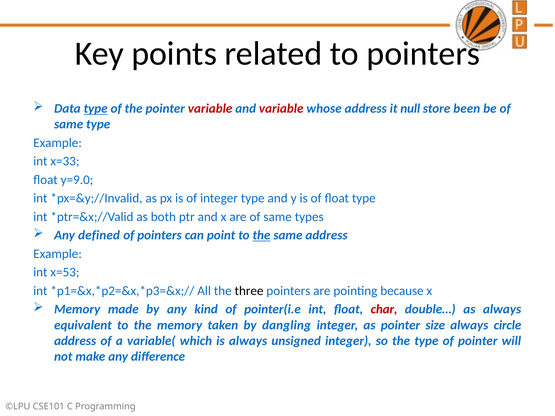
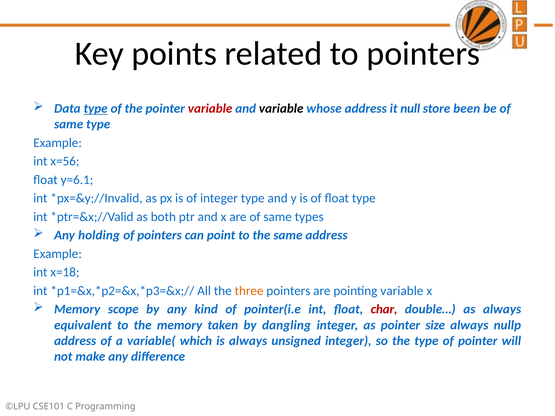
variable colour: red -> black (281, 109)
x=33: x=33 -> x=56 (65, 161)
y=9.0: y=9.0 -> y=6.1 (77, 180)
defined: defined -> holding (99, 235)
the underline: present -> none (261, 235)
x=53: x=53 -> x=18 (65, 272)
three colour: black -> orange (249, 291)
pointing because: because -> variable (402, 291)
made: made -> scope (123, 309)
circle: circle -> nullp (507, 325)
